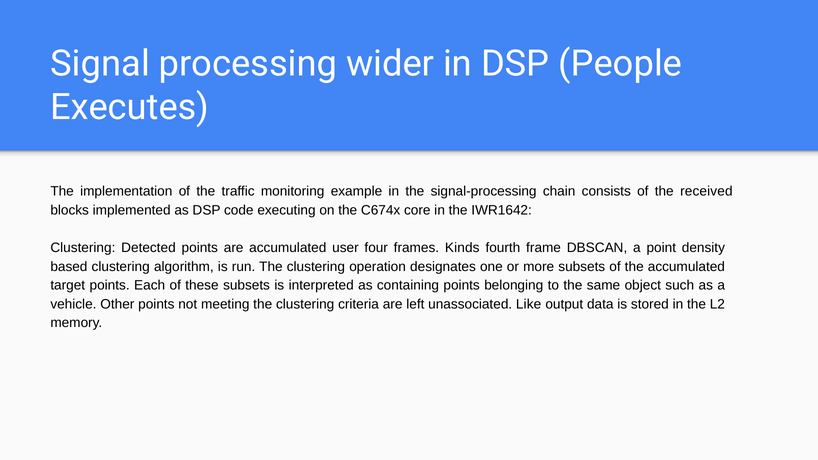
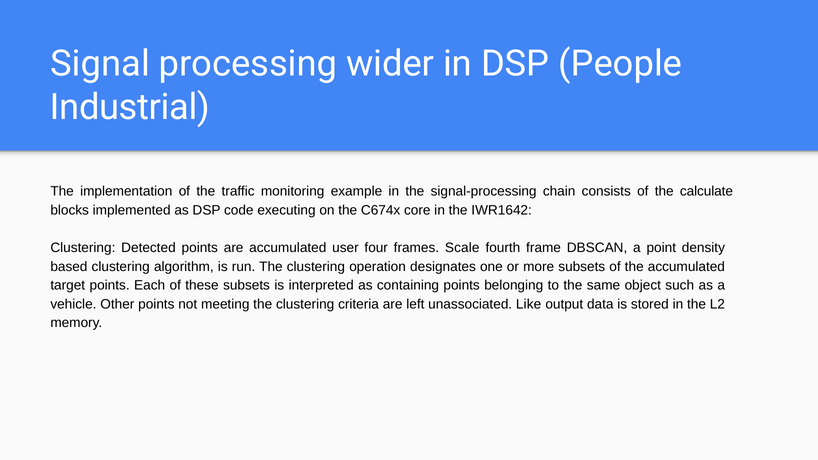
Executes: Executes -> Industrial (130, 107)
received: received -> calculate (706, 191)
Kinds: Kinds -> Scale (462, 248)
